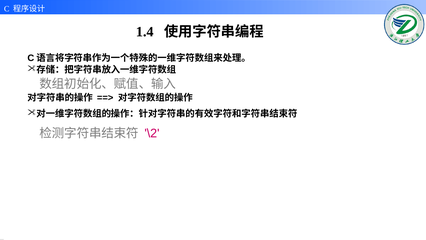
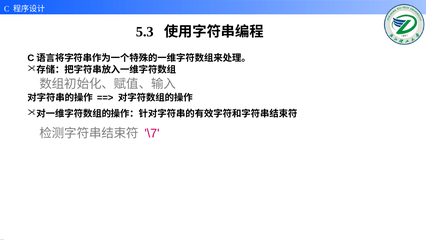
1.4: 1.4 -> 5.3 (145, 32)
\2: \2 -> \7 (152, 133)
